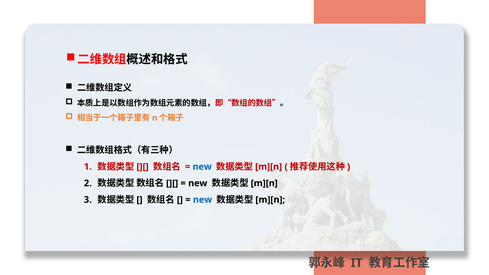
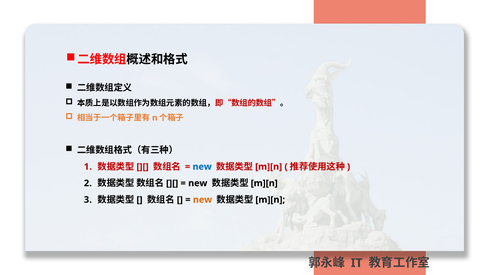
new colour: blue -> orange (202, 200)
